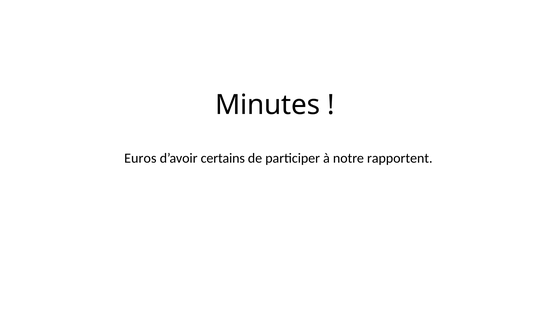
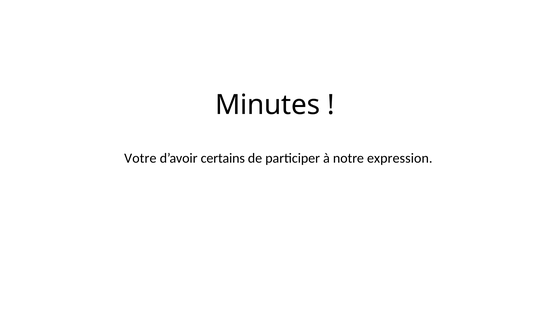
Euros: Euros -> Votre (140, 158)
rapportent: rapportent -> expression (400, 158)
